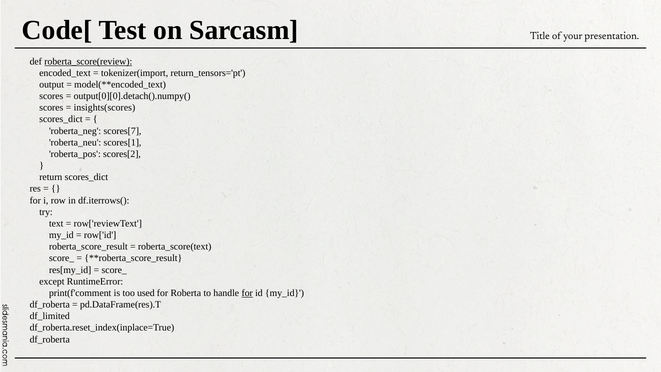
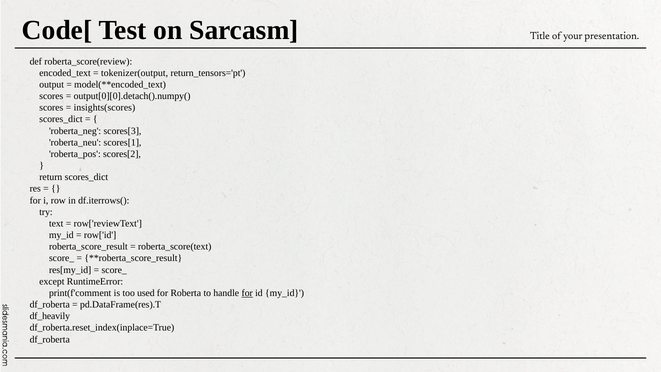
roberta_score(review underline: present -> none (88, 61)
tokenizer(import: tokenizer(import -> tokenizer(output (135, 73)
scores[7: scores[7 -> scores[3 (122, 131)
df_limited: df_limited -> df_heavily (50, 316)
